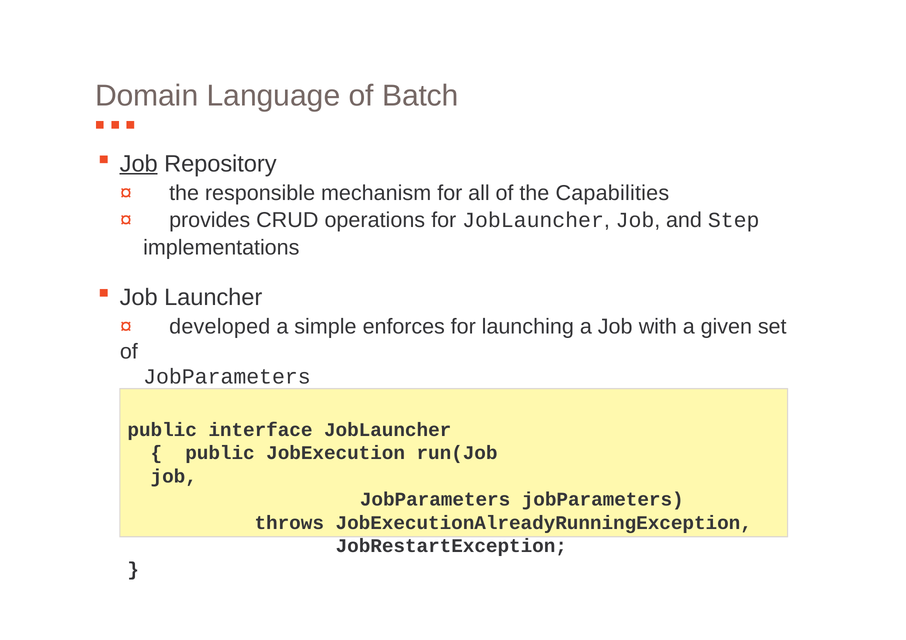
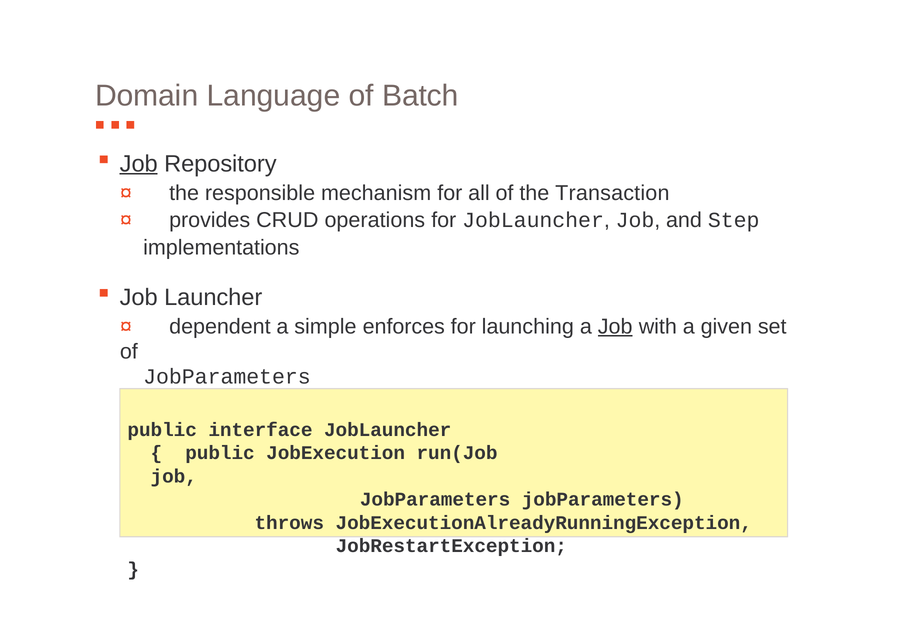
Capabilities: Capabilities -> Transaction (612, 193)
developed: developed -> dependent (220, 327)
Job underline: none -> present (615, 327)
